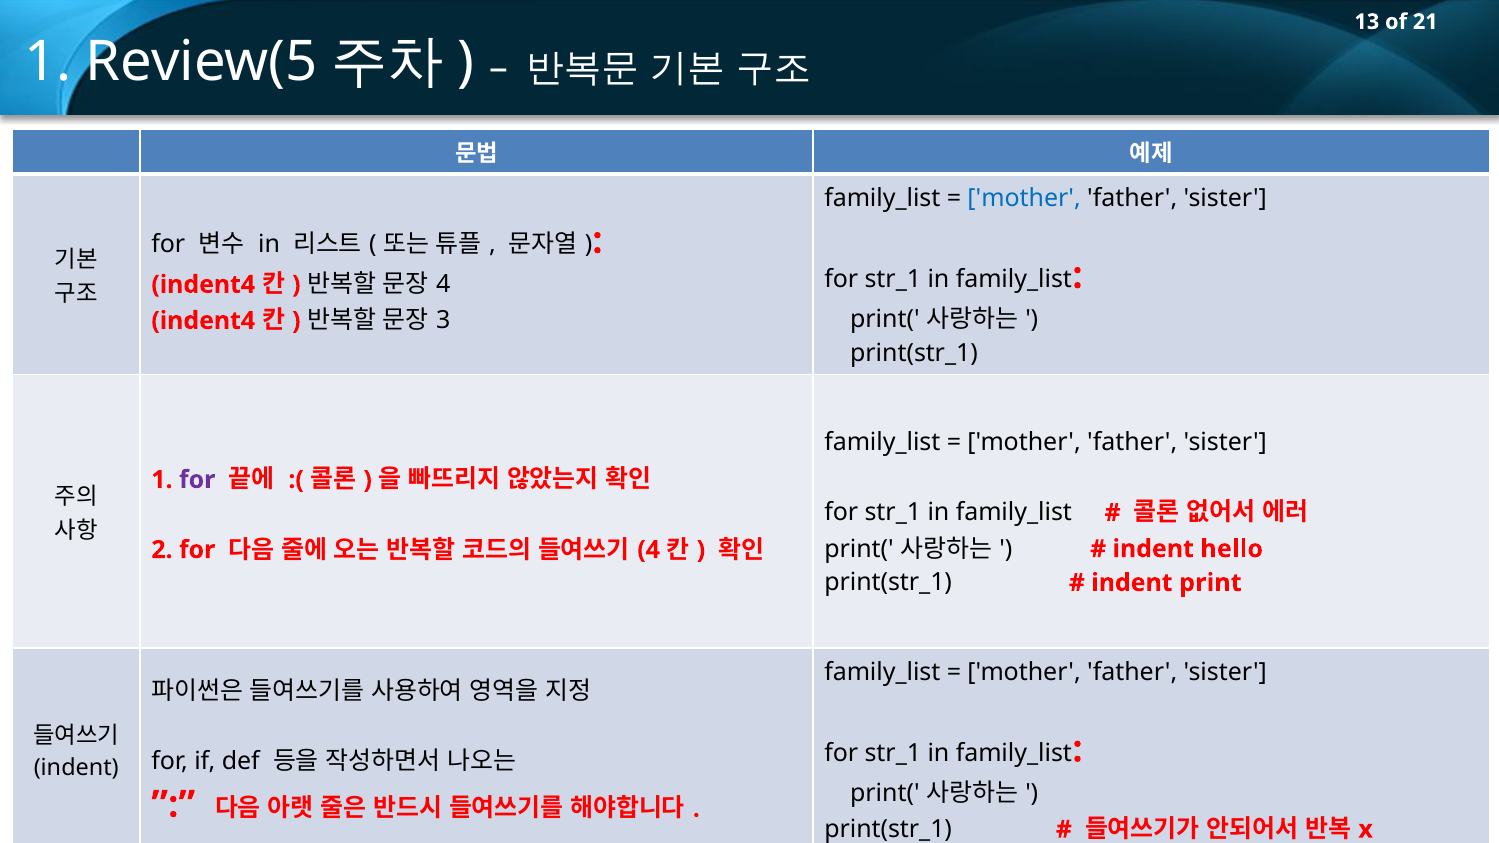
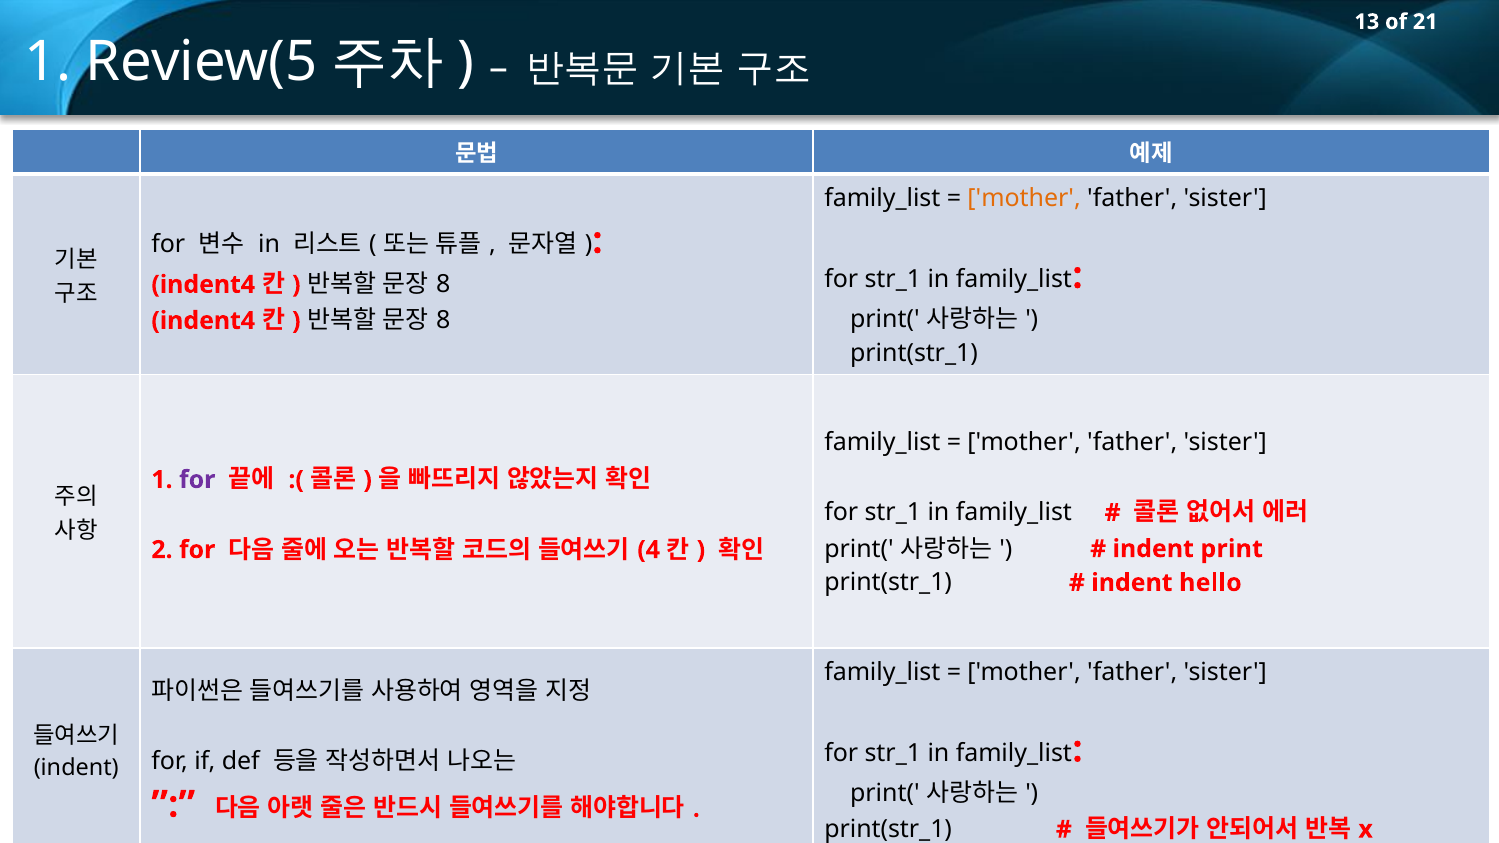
mother colour: blue -> orange (1024, 198)
4: 4 -> 8 (443, 285)
3: 3 -> 8 (443, 321)
hello: hello -> print (1232, 549)
print: print -> hello (1210, 583)
